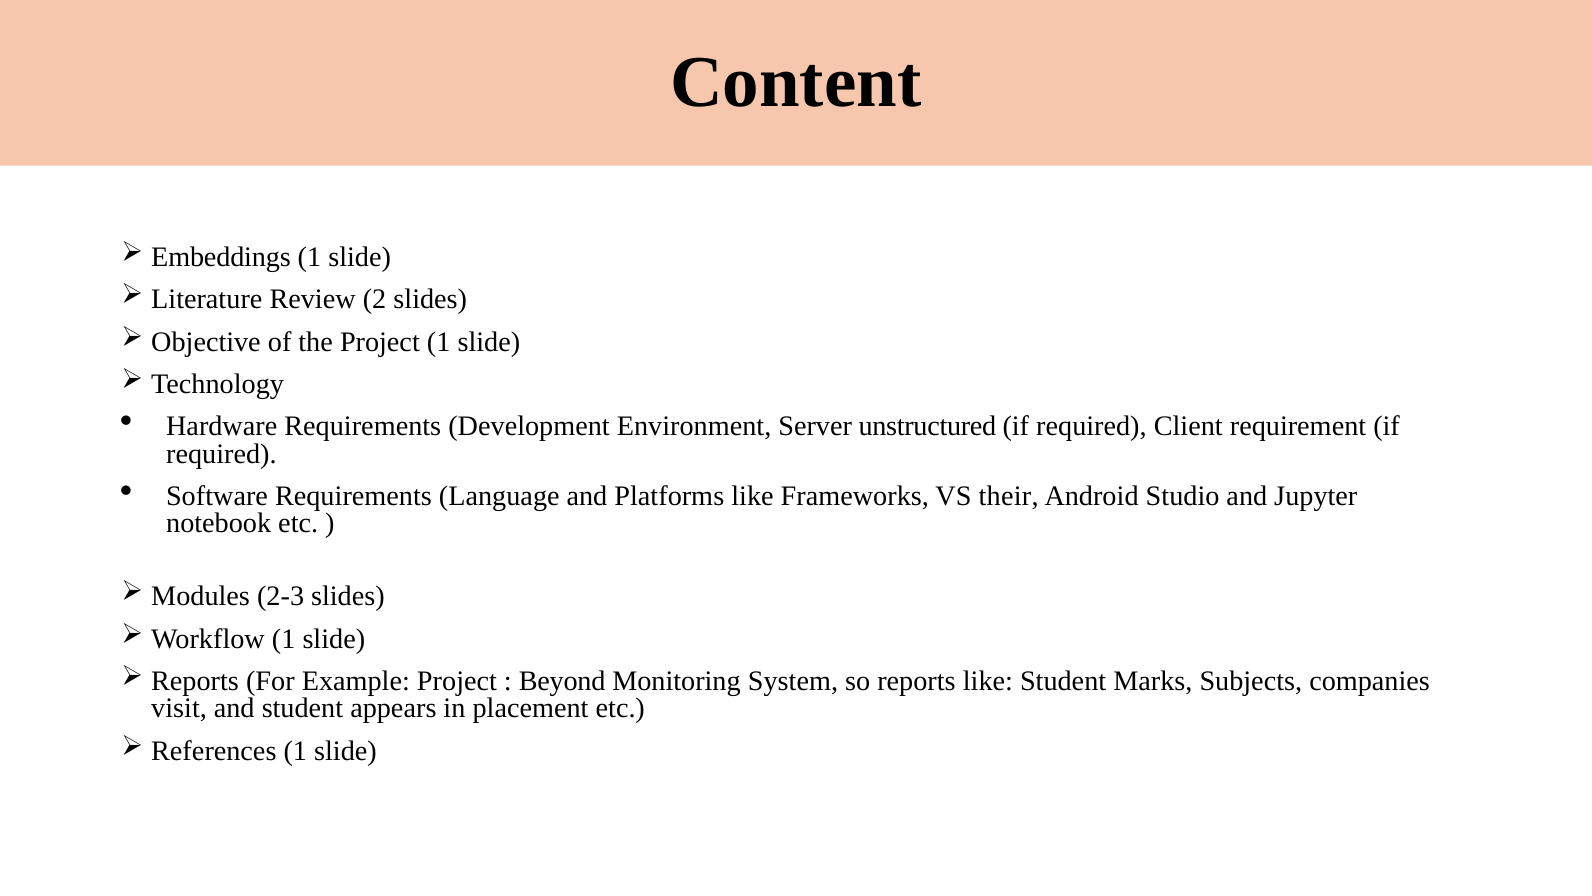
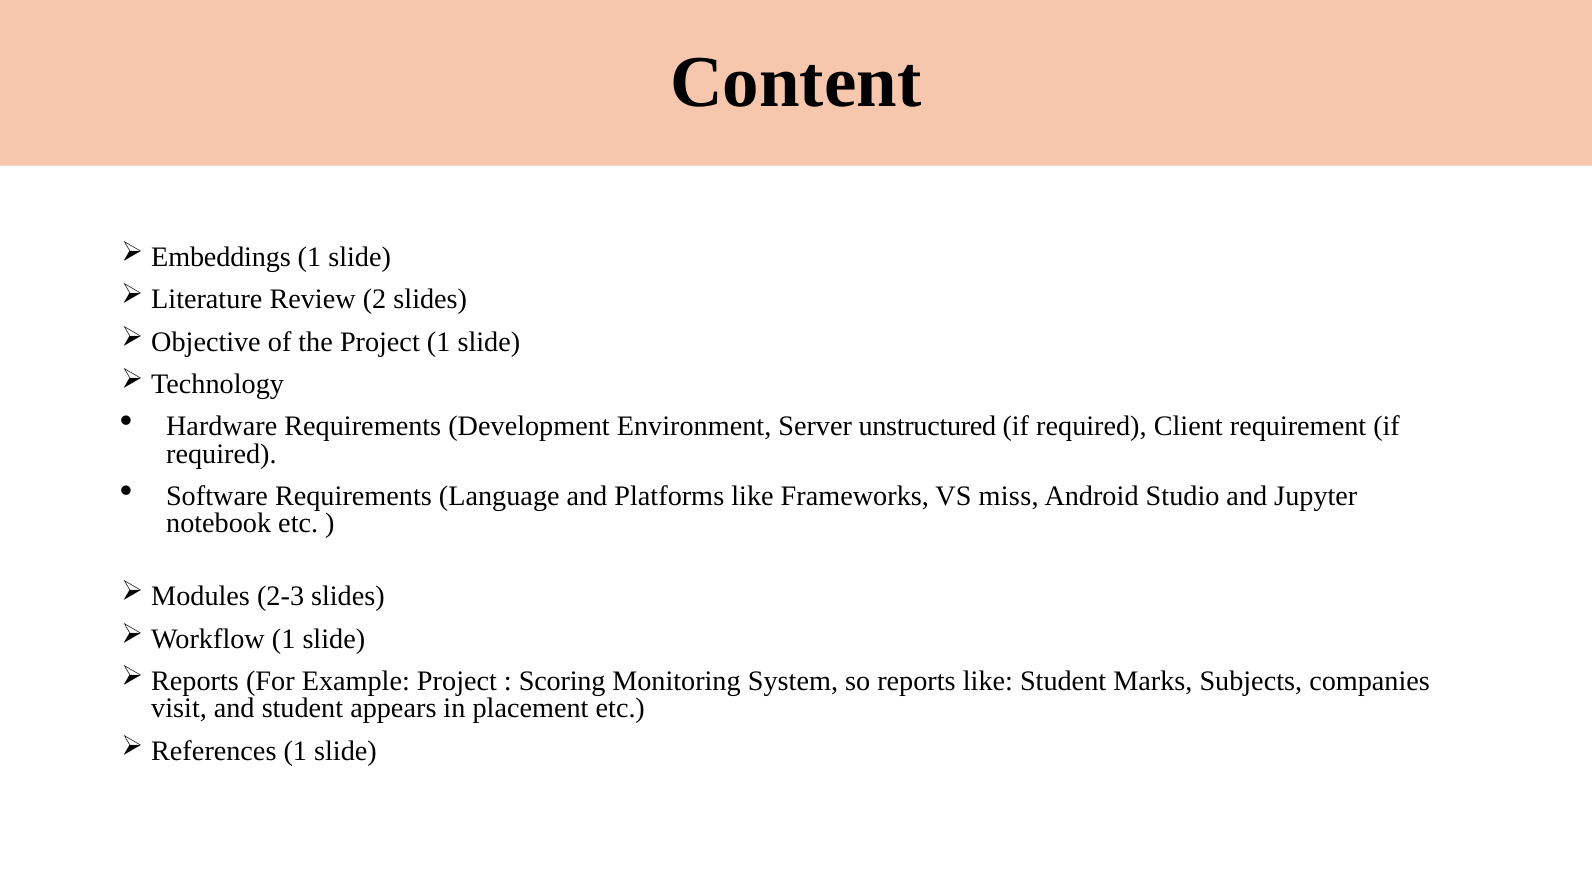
their: their -> miss (1009, 496)
Beyond: Beyond -> Scoring (562, 681)
